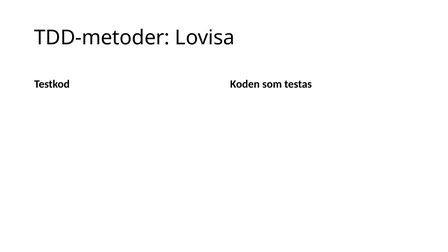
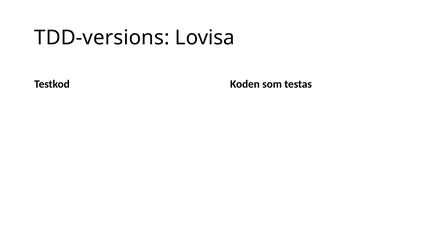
TDD-metoder: TDD-metoder -> TDD-versions (102, 38)
